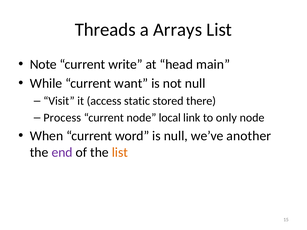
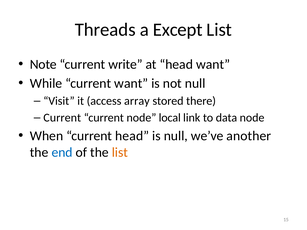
Arrays: Arrays -> Except (178, 30)
head main: main -> want (213, 64)
static: static -> array (137, 101)
Process: Process -> Current (62, 118)
only: only -> data (226, 118)
current word: word -> head (132, 136)
end colour: purple -> blue (62, 152)
